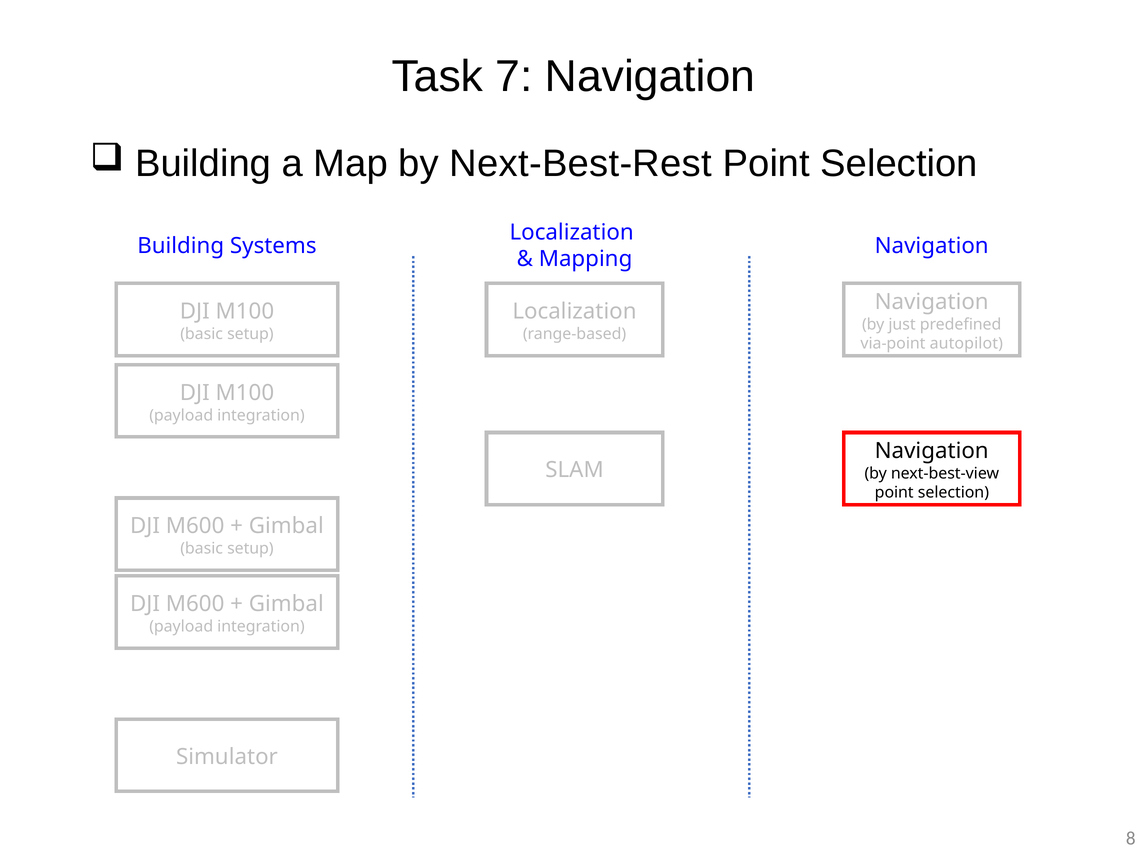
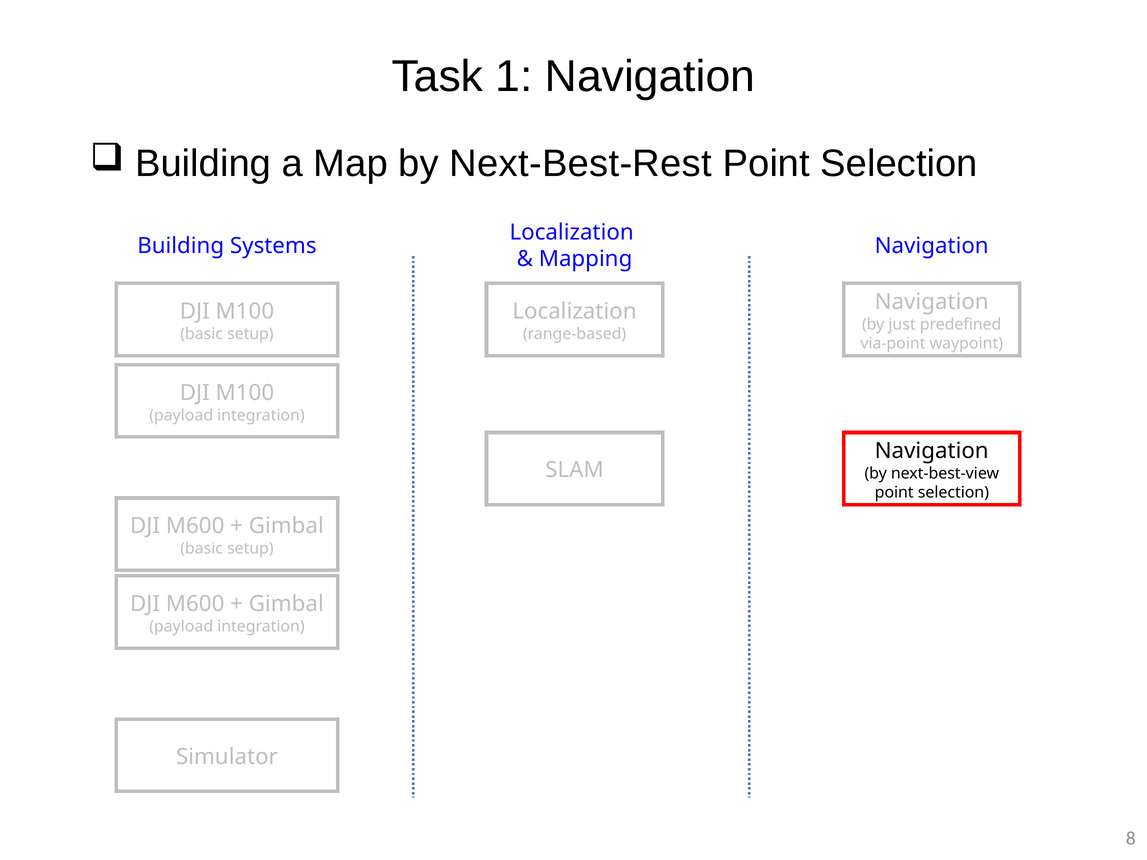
7: 7 -> 1 (514, 77)
autopilot: autopilot -> waypoint (966, 344)
